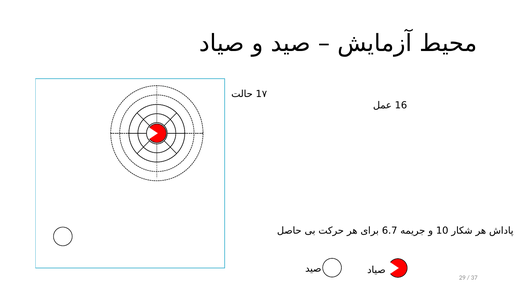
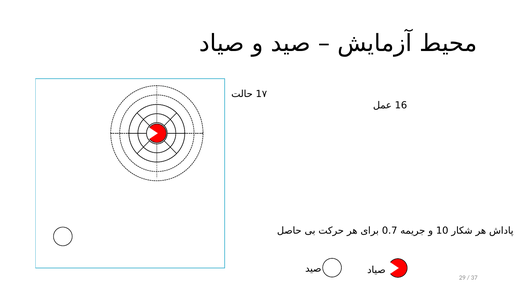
6.7: 6.7 -> 0.7 (390, 230)
